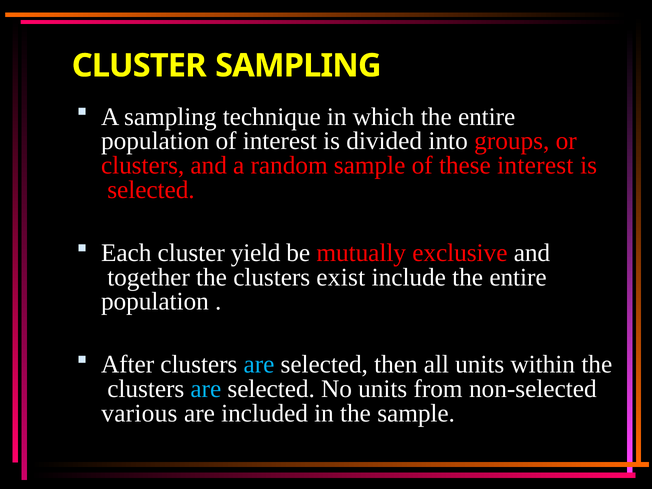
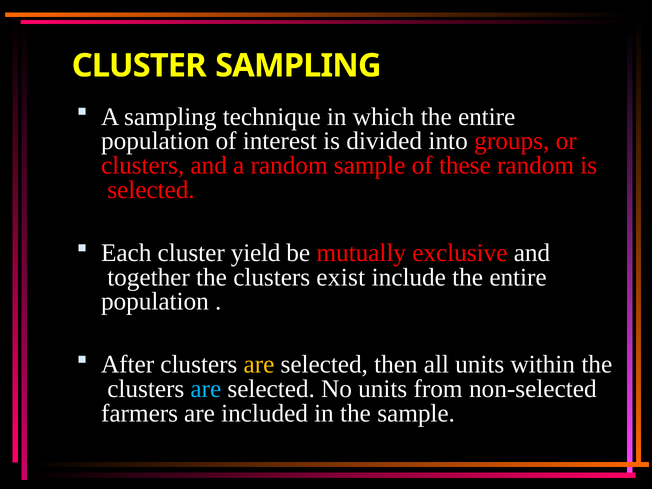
these interest: interest -> random (536, 165)
are colour: light blue -> yellow (259, 365)
various: various -> farmers (140, 413)
